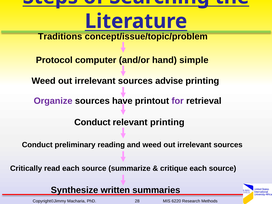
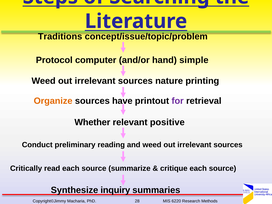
advise: advise -> nature (169, 81)
Organize colour: purple -> orange (53, 101)
Conduct: Conduct -> Whether (92, 122)
relevant printing: printing -> positive (167, 122)
written: written -> inquiry (115, 190)
